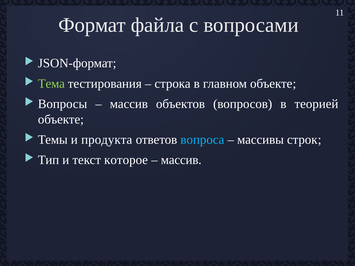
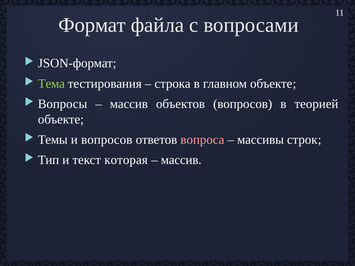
и продукта: продукта -> вопросов (107, 140)
вопроса colour: light blue -> pink (202, 140)
которое: которое -> которая (126, 160)
